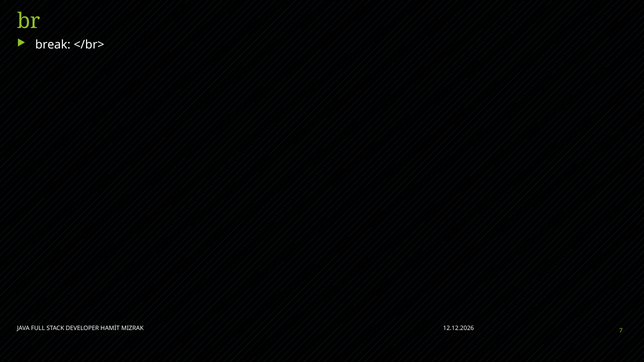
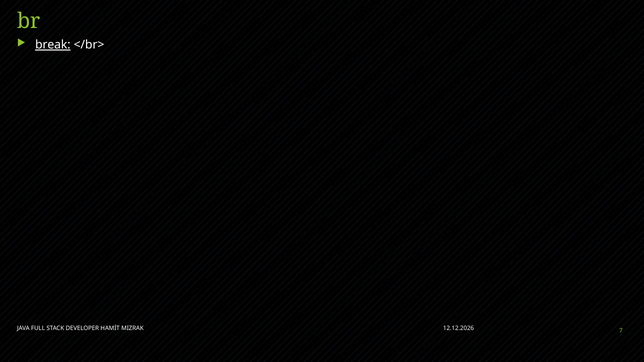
break underline: none -> present (53, 45)
